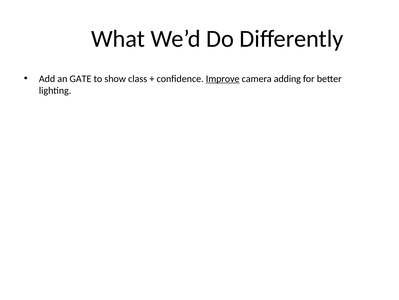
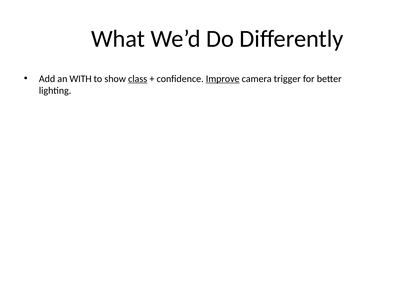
GATE: GATE -> WITH (81, 79)
class underline: none -> present (138, 79)
adding: adding -> trigger (287, 79)
